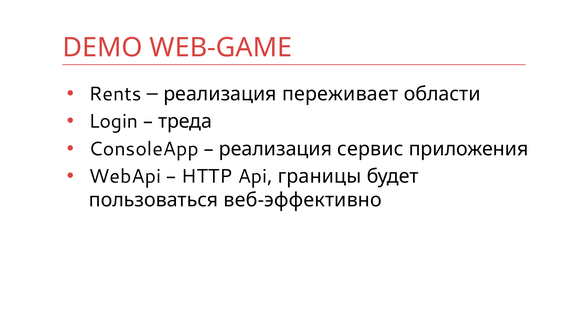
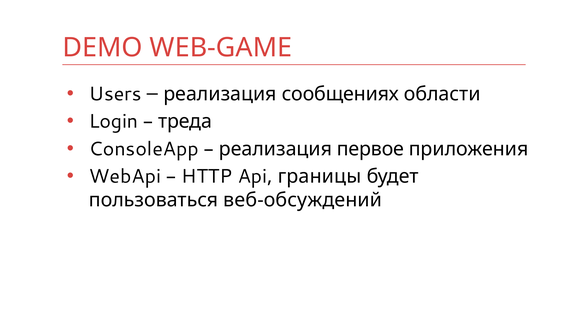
Rents: Rents -> Users (115, 94)
переживает: переживает -> сообщениях (340, 94)
сервис: сервис -> первое (371, 149)
веб-эффективно: веб-эффективно -> веб-обсуждений (303, 200)
